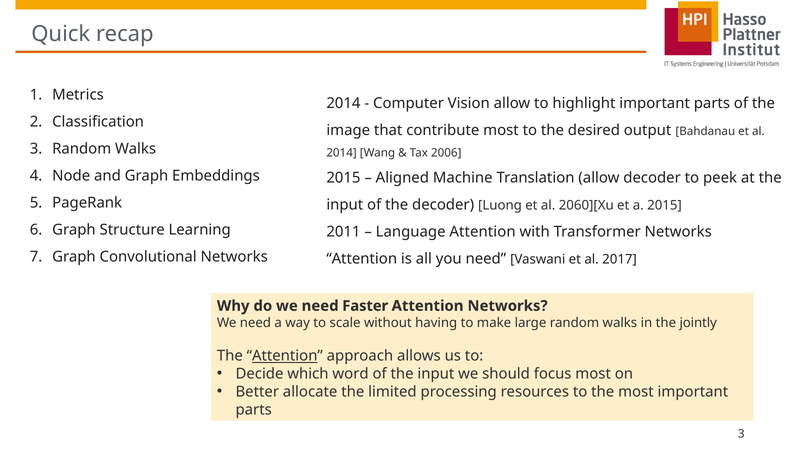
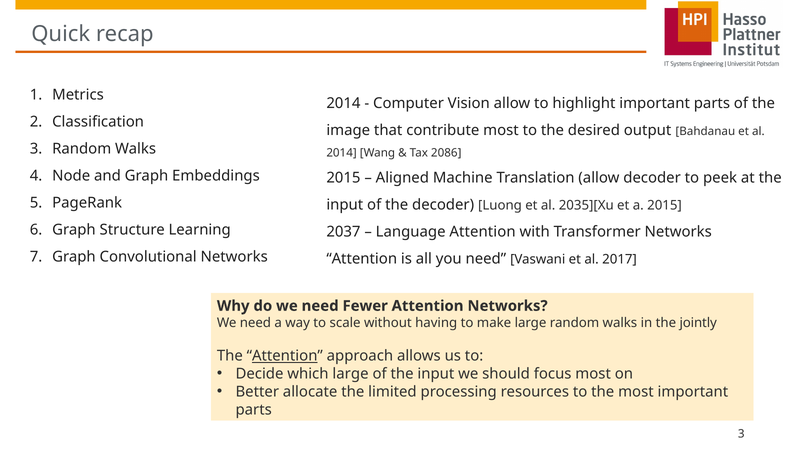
2006: 2006 -> 2086 (446, 153)
2060][Xu: 2060][Xu -> 2035][Xu (586, 205)
2011: 2011 -> 2037 (343, 231)
Faster: Faster -> Fewer (365, 305)
which word: word -> large (351, 373)
